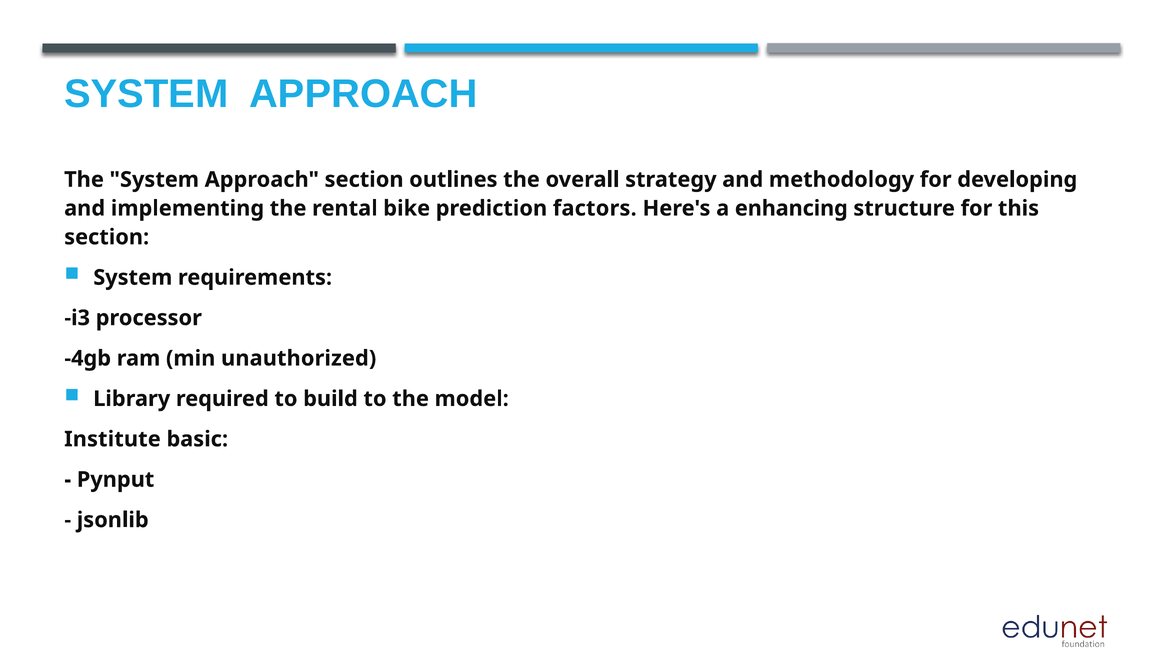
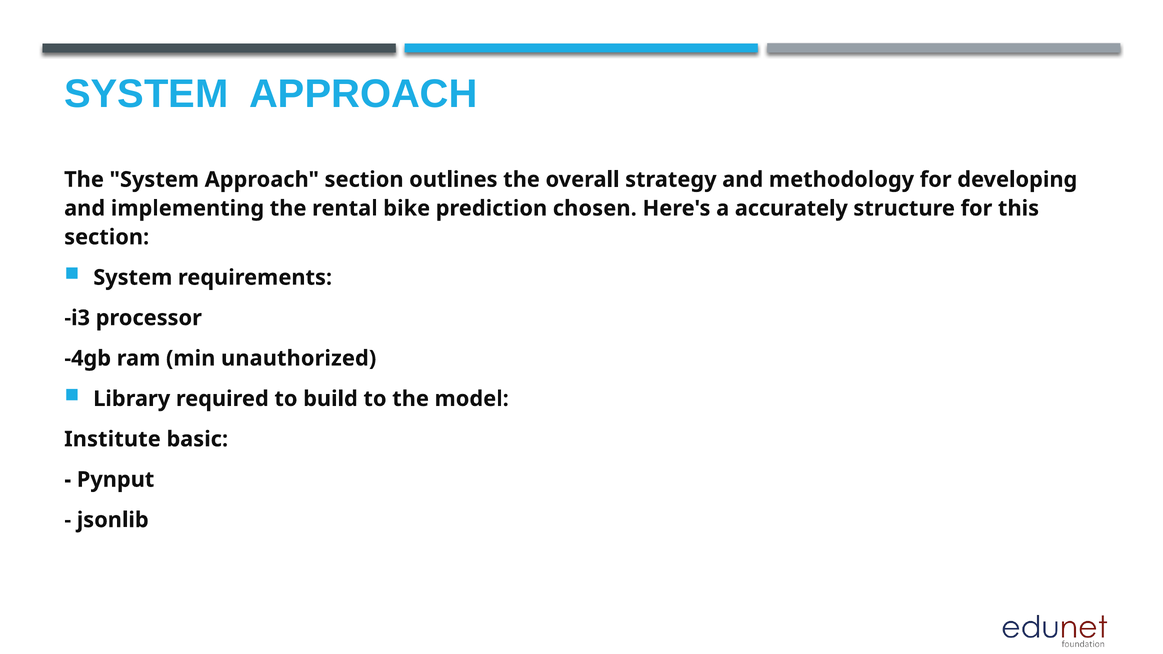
factors: factors -> chosen (595, 208)
enhancing: enhancing -> accurately (791, 208)
